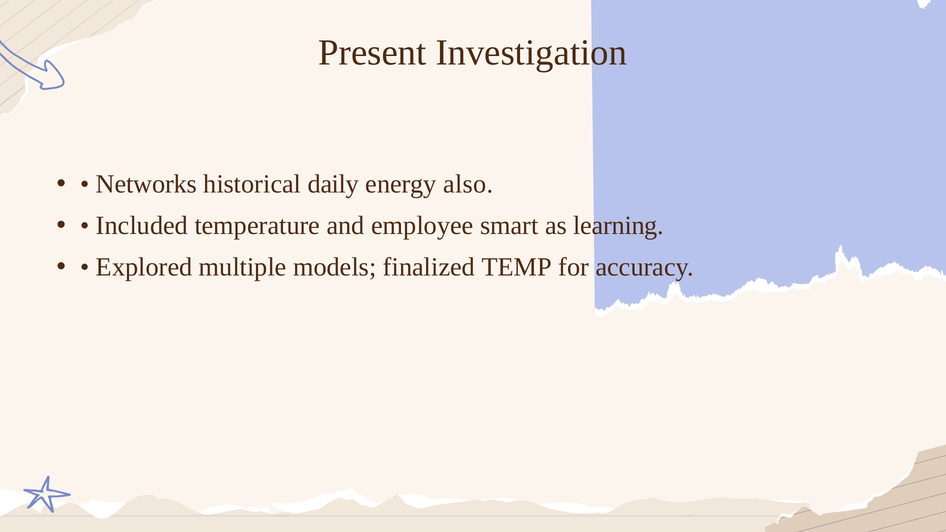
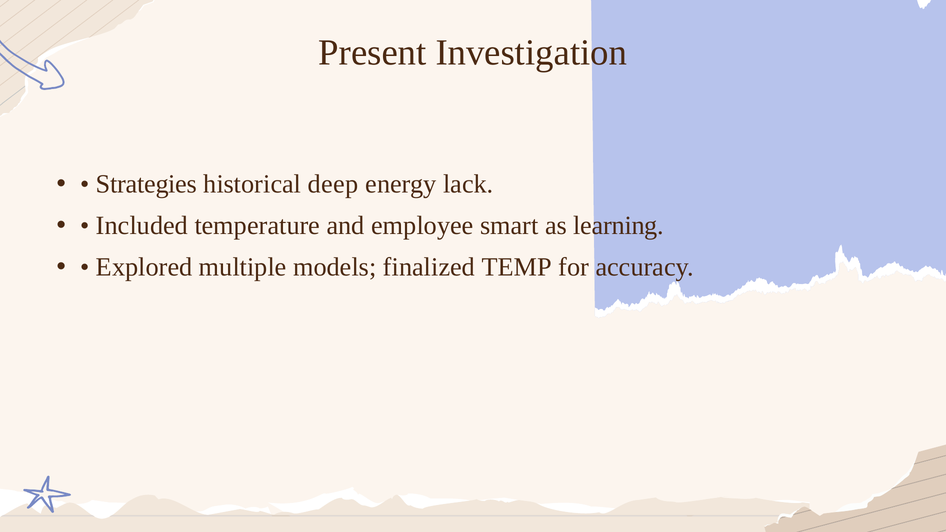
Networks: Networks -> Strategies (146, 184)
daily: daily -> deep (333, 184)
also: also -> lack (468, 184)
